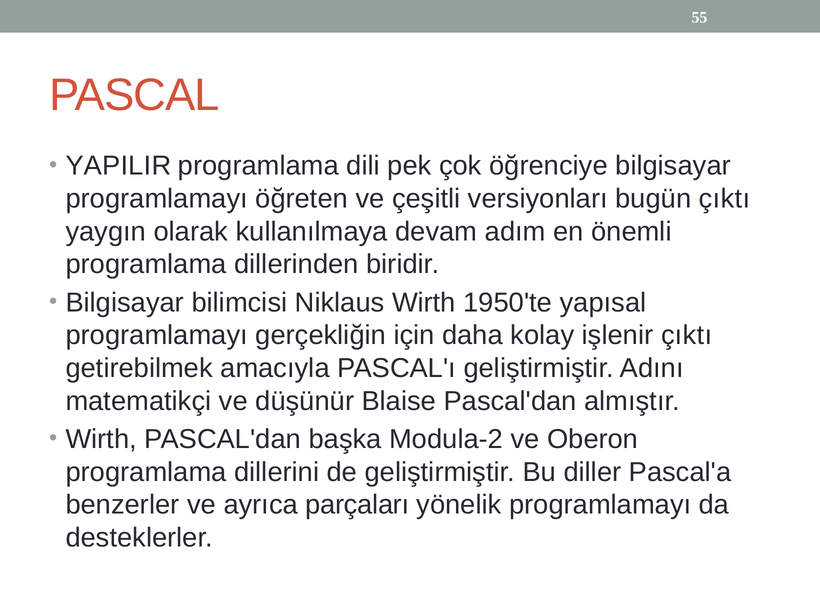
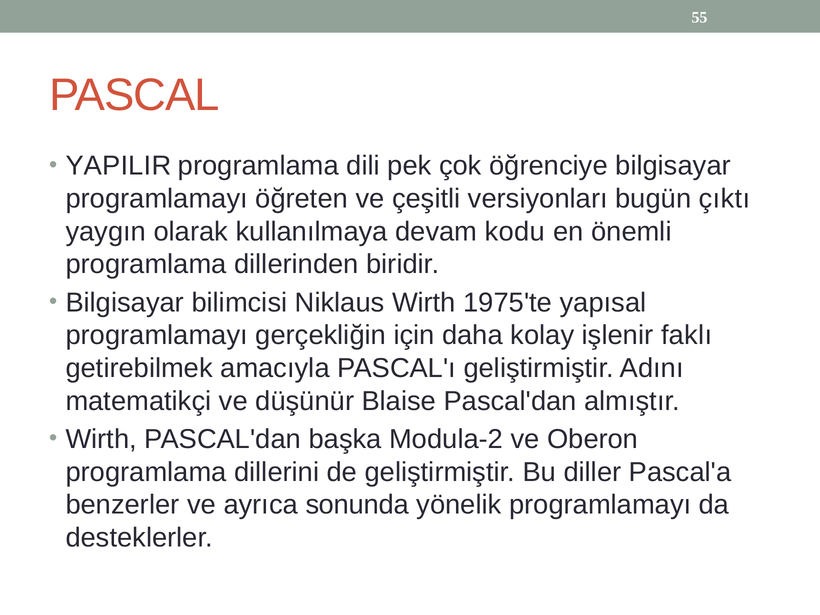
adım: adım -> kodu (515, 232)
1950'te: 1950'te -> 1975'te (508, 303)
işlenir çıktı: çıktı -> faklı (687, 335)
parçaları: parçaları -> sonunda (357, 505)
